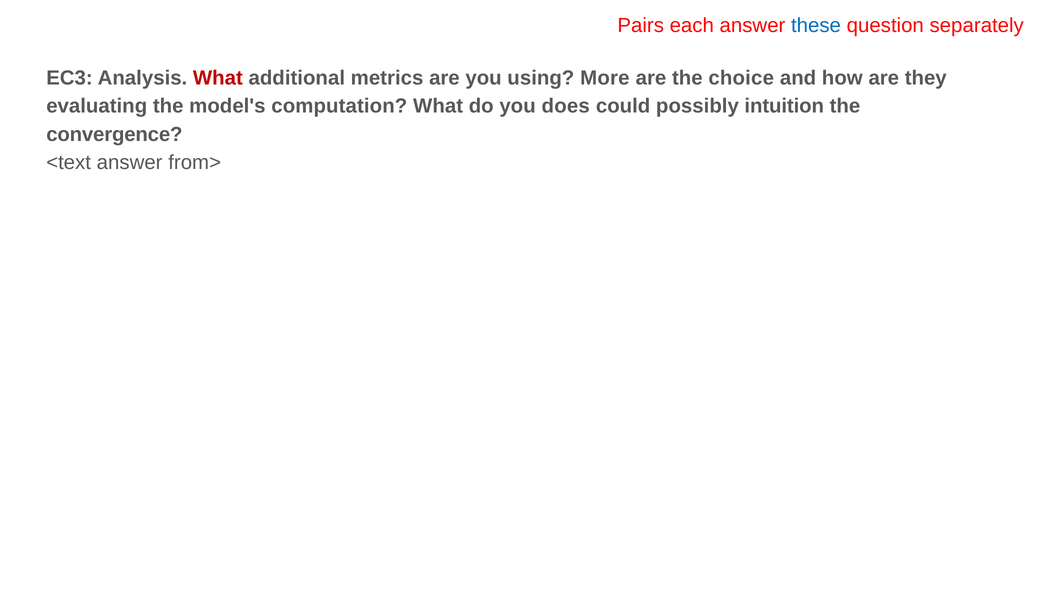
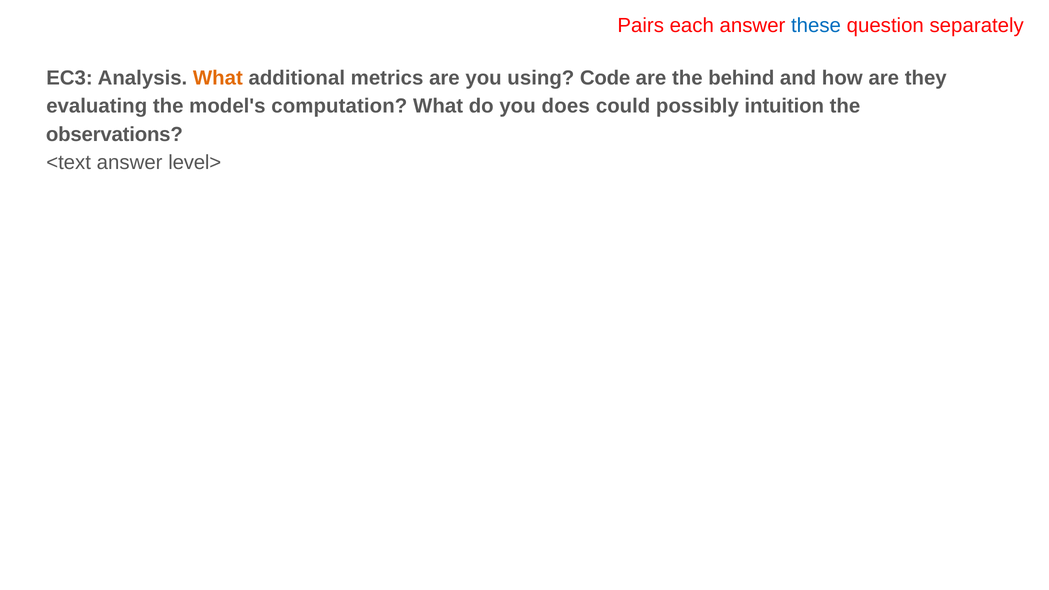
What colour: red -> orange (218, 78)
More: More -> Code (605, 78)
choice: choice -> behind (741, 78)
convergence: convergence -> observations (114, 134)
from>: from> -> level> (195, 162)
